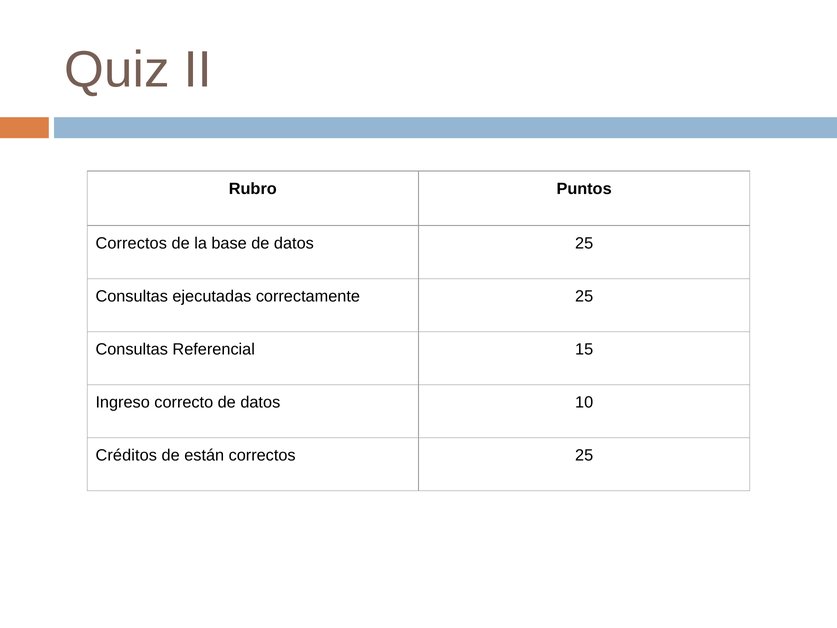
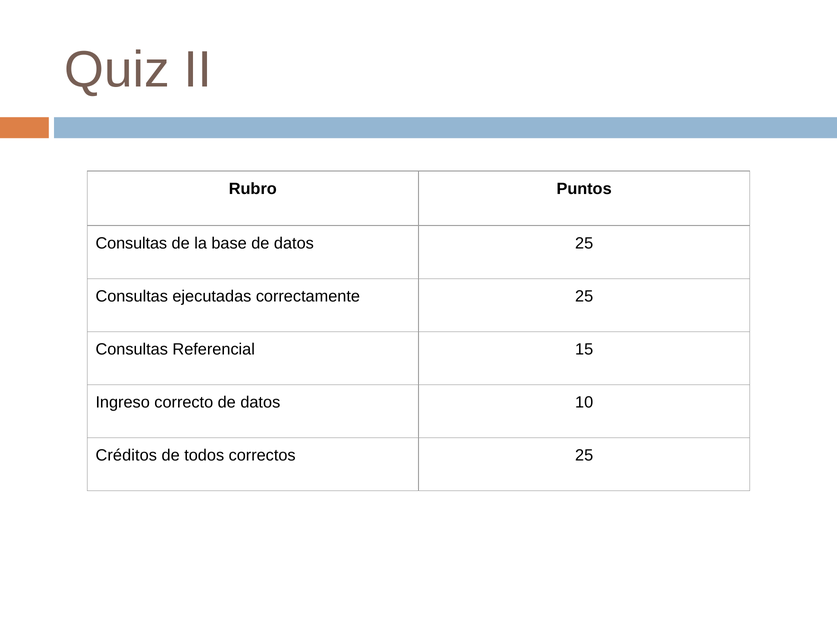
Correctos: Correctos -> Consultas (131, 243)
están: están -> todos (204, 455)
